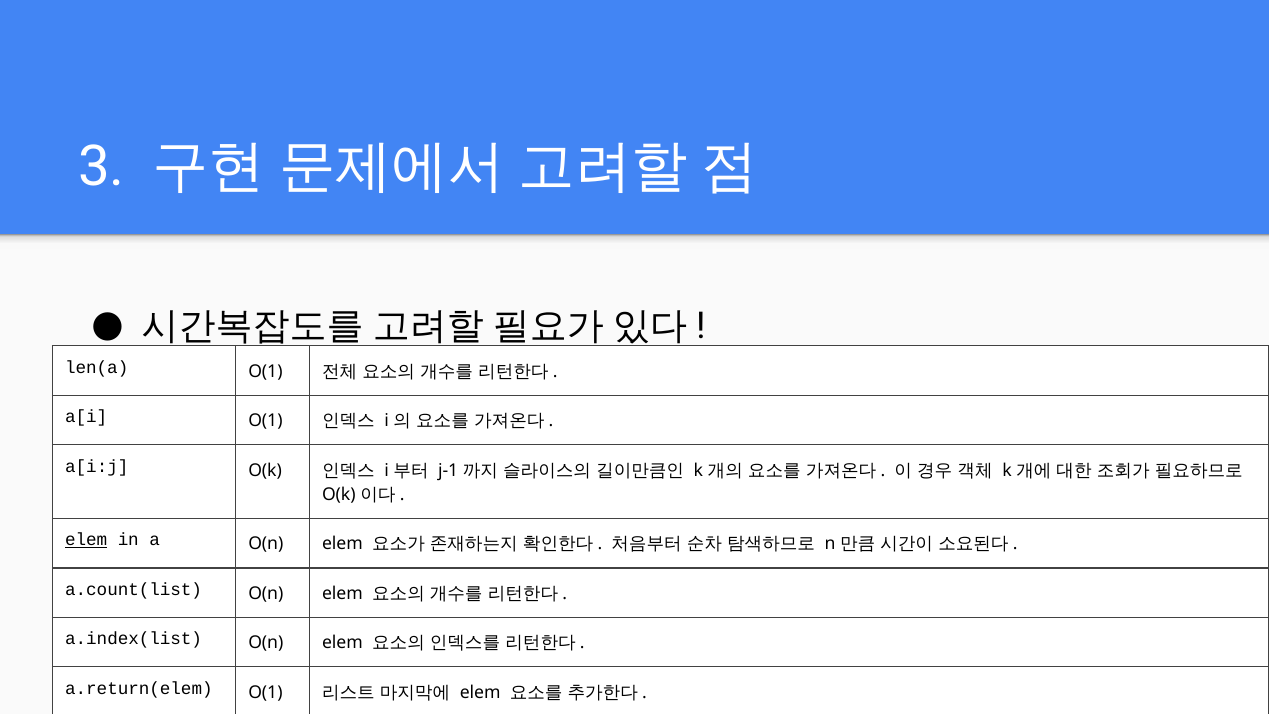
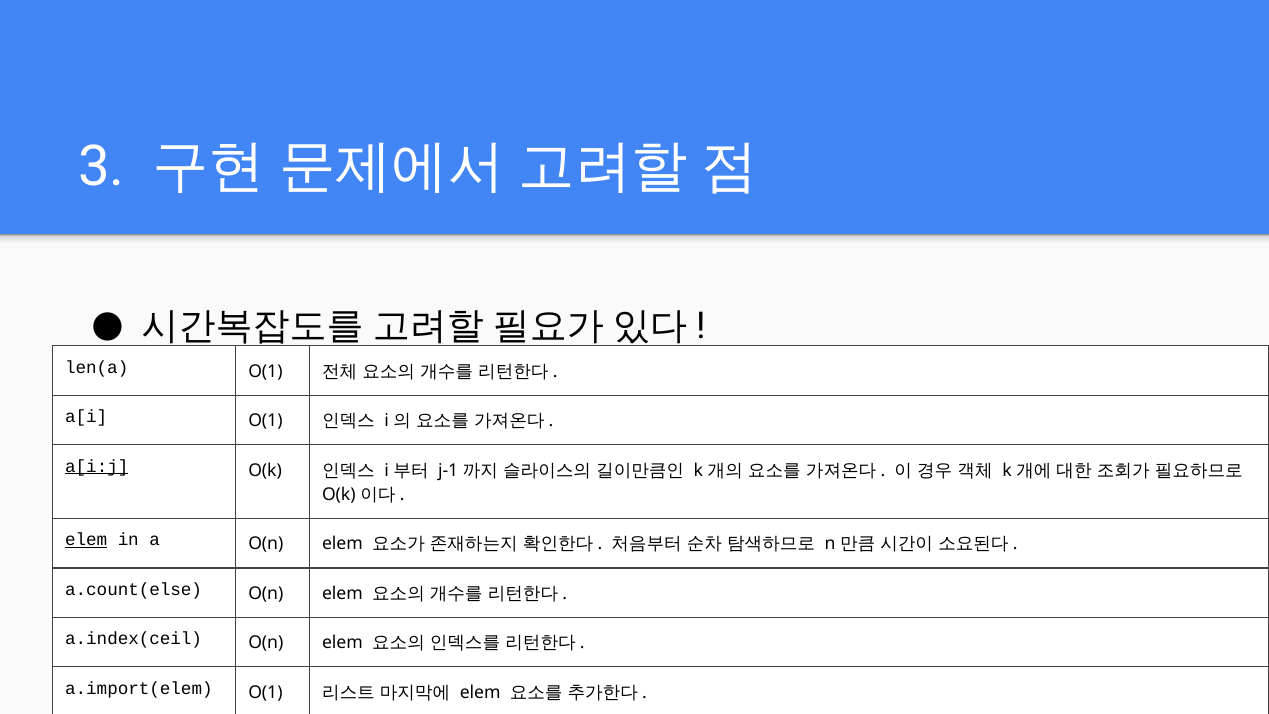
a[i:j underline: none -> present (97, 466)
a.count(list: a.count(list -> a.count(else (134, 589)
a.index(list: a.index(list -> a.index(ceil (134, 639)
a.return(elem: a.return(elem -> a.import(elem (139, 688)
